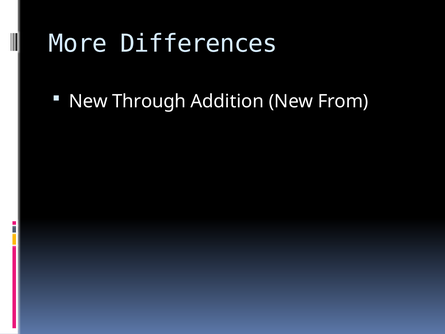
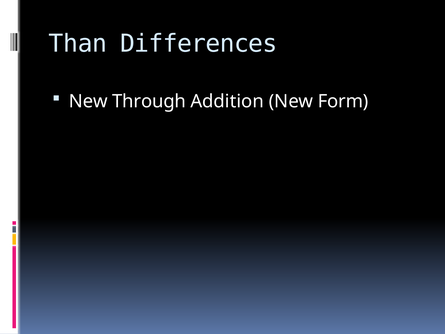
More: More -> Than (78, 44)
From: From -> Form (343, 101)
